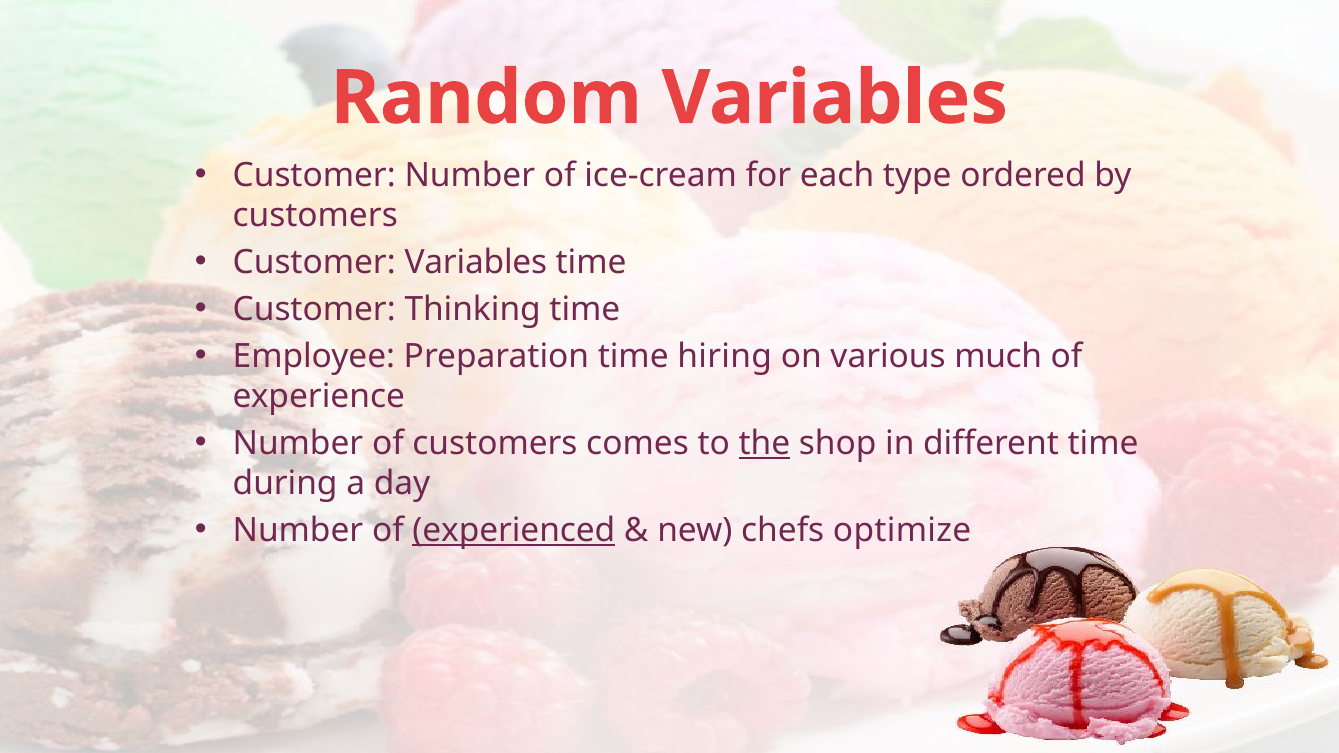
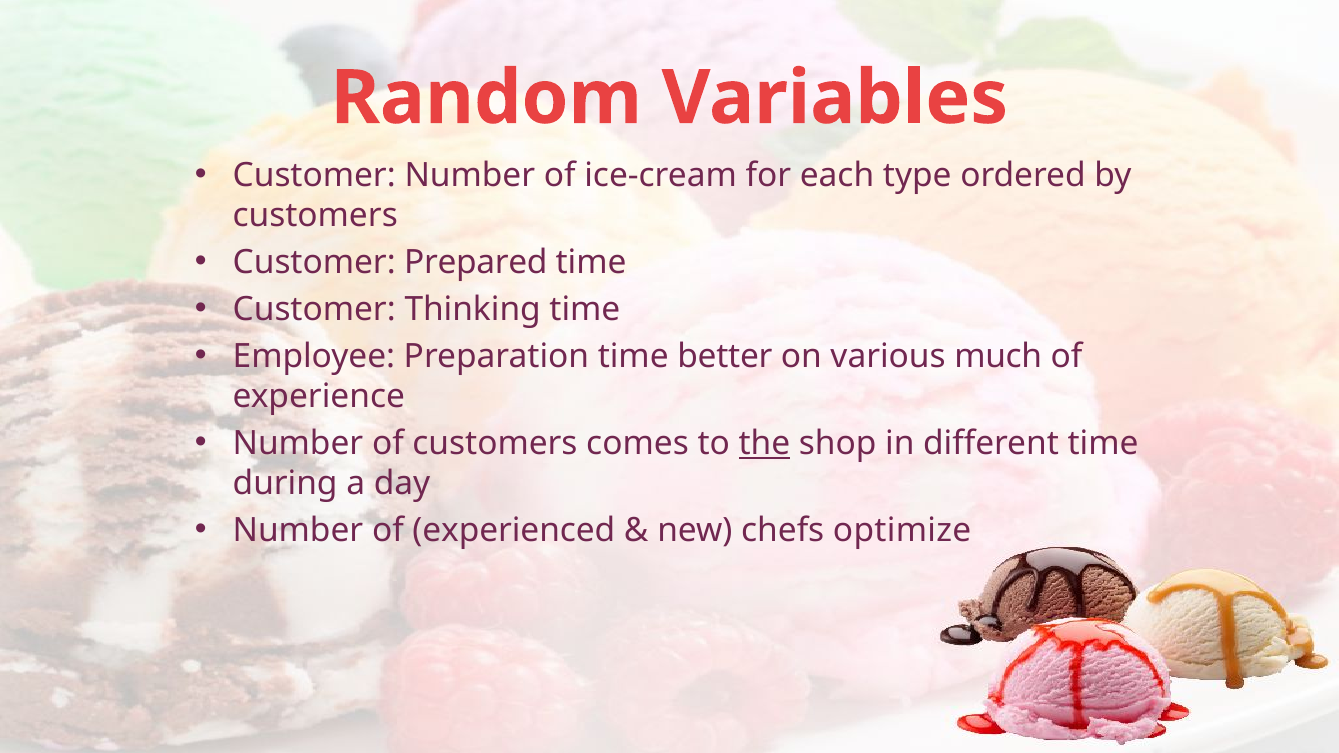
Customer Variables: Variables -> Prepared (476, 263)
hiring: hiring -> better (725, 357)
experienced underline: present -> none (514, 531)
